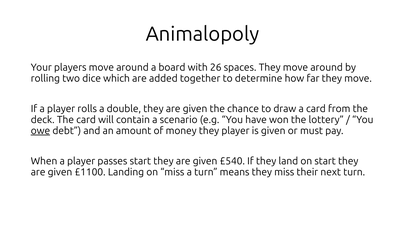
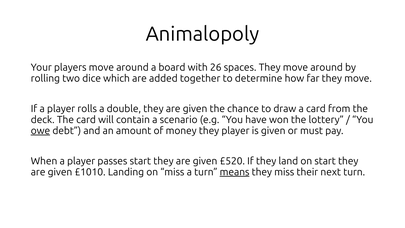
£540: £540 -> £520 (232, 161)
£1100: £1100 -> £1010 (90, 172)
means underline: none -> present (235, 172)
